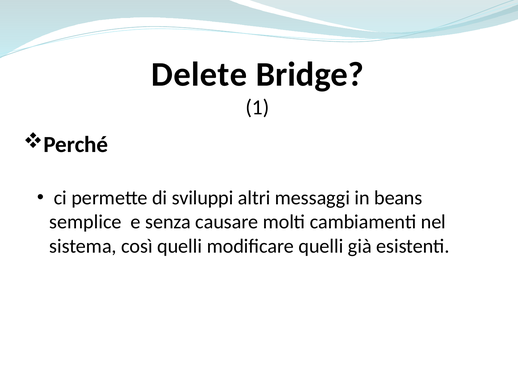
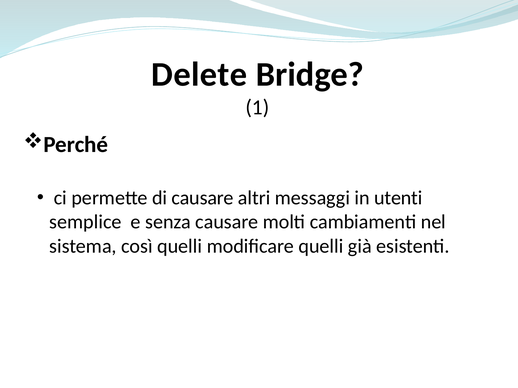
di sviluppi: sviluppi -> causare (203, 198)
beans: beans -> utenti (398, 198)
